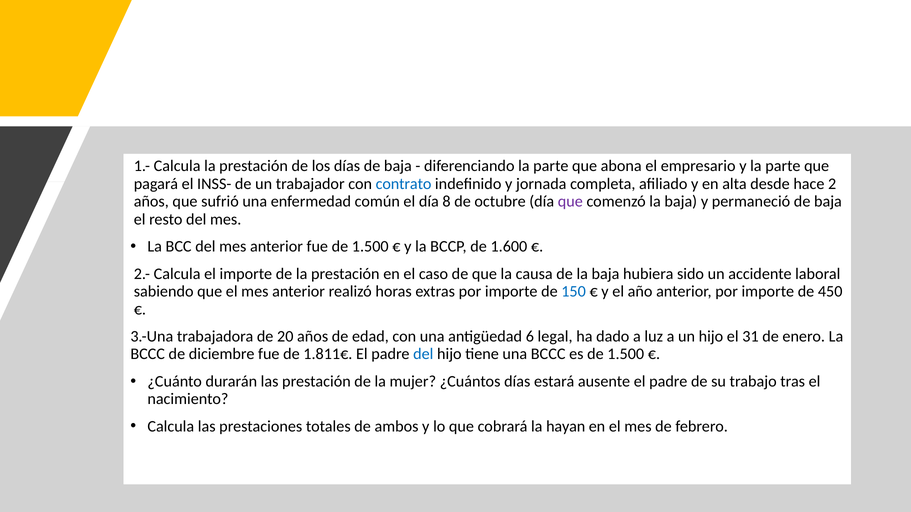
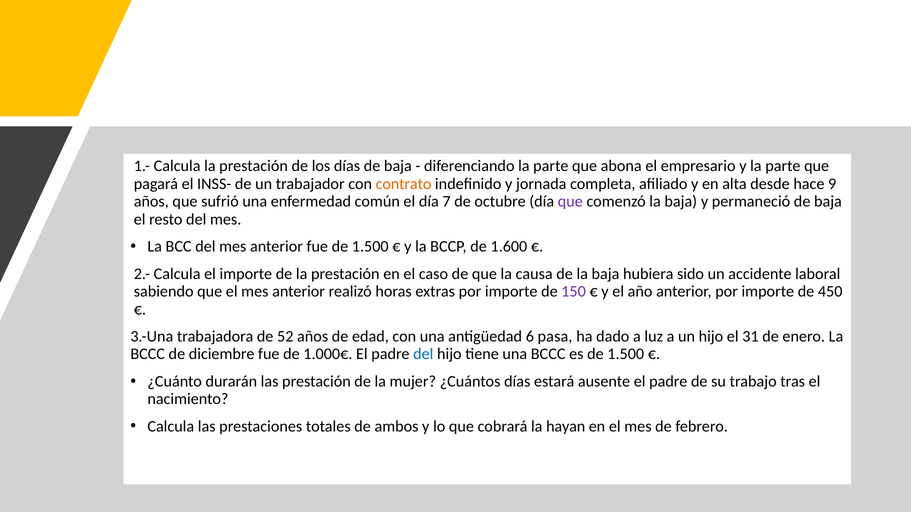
contrato colour: blue -> orange (404, 184)
2: 2 -> 9 (832, 184)
8: 8 -> 7 (447, 202)
150 colour: blue -> purple (574, 292)
20: 20 -> 52 (285, 337)
legal: legal -> pasa (555, 337)
1.811€: 1.811€ -> 1.000€ (328, 354)
